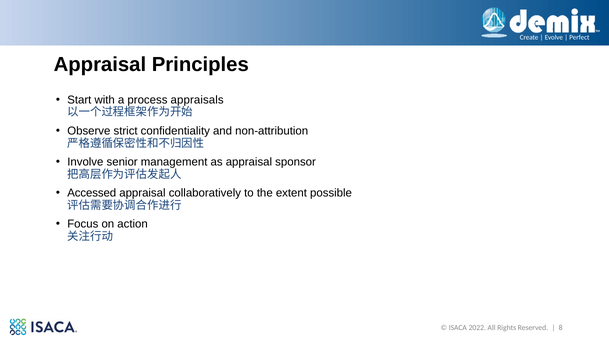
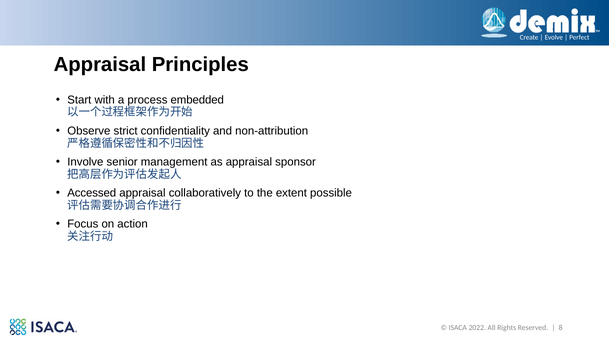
appraisals: appraisals -> embedded (197, 100)
